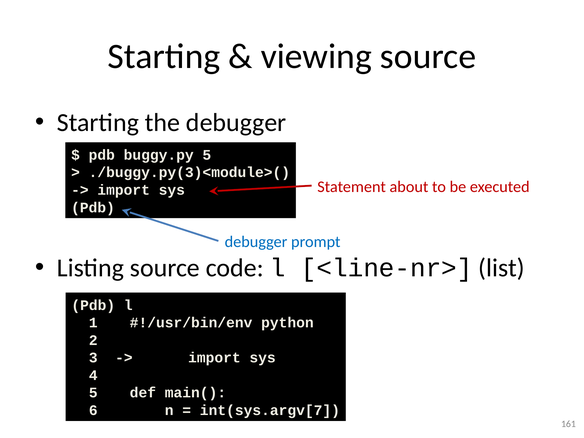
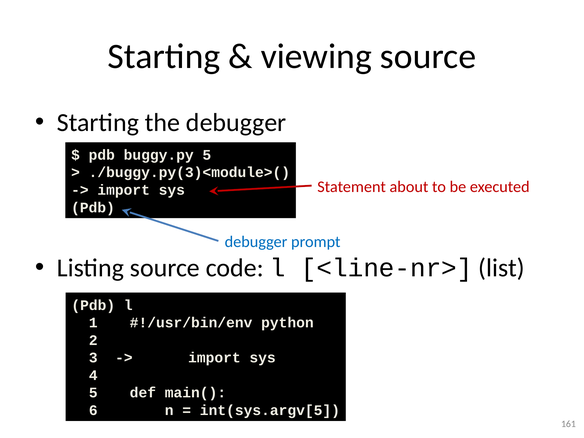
int(sys.argv[7: int(sys.argv[7 -> int(sys.argv[5 (270, 410)
